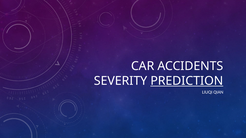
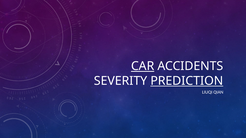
CAR underline: none -> present (143, 66)
